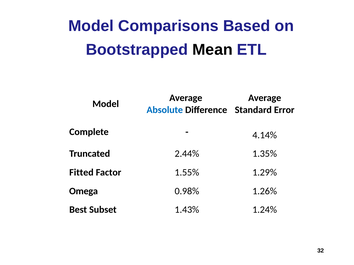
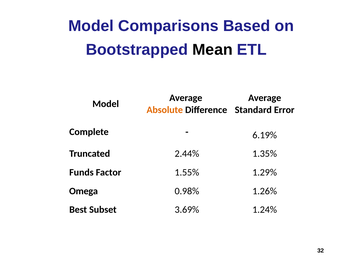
Absolute colour: blue -> orange (165, 110)
4.14%: 4.14% -> 6.19% (265, 135)
Fitted: Fitted -> Funds (81, 173)
1.43%: 1.43% -> 3.69% (187, 210)
